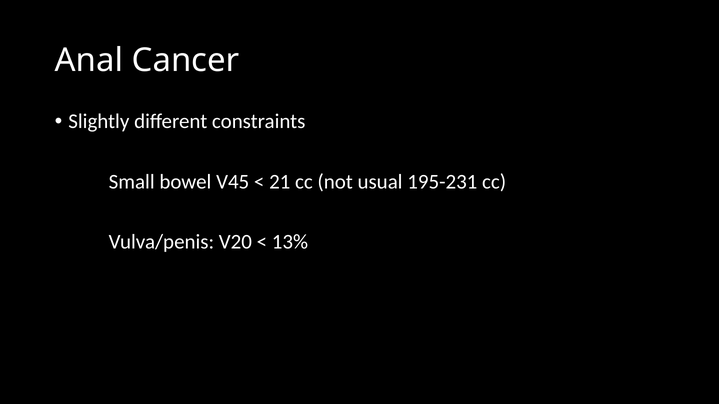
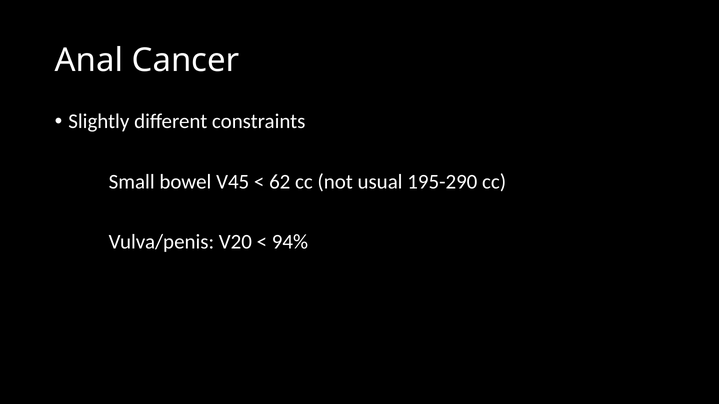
21: 21 -> 62 (280, 182)
195-231: 195-231 -> 195-290 (442, 182)
13%: 13% -> 94% (290, 242)
